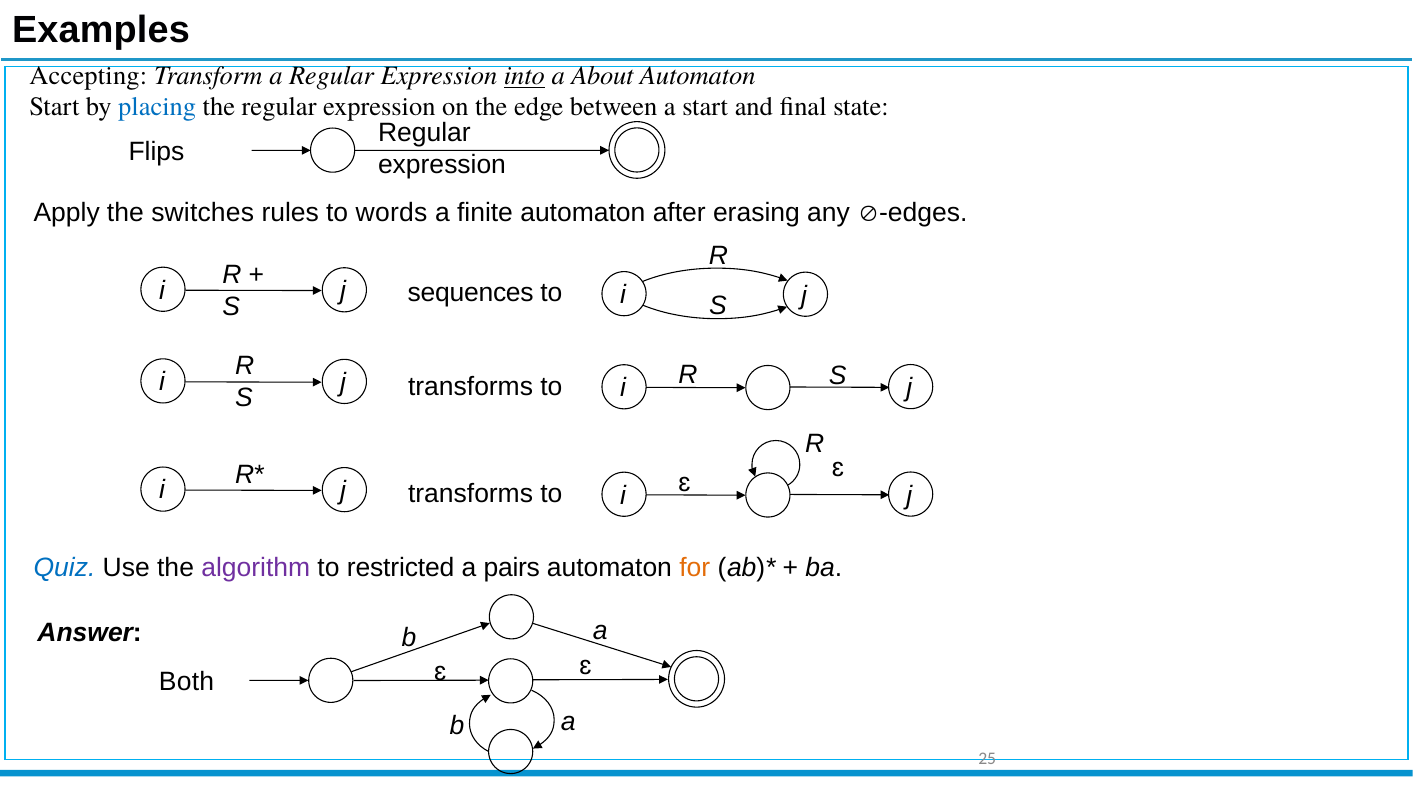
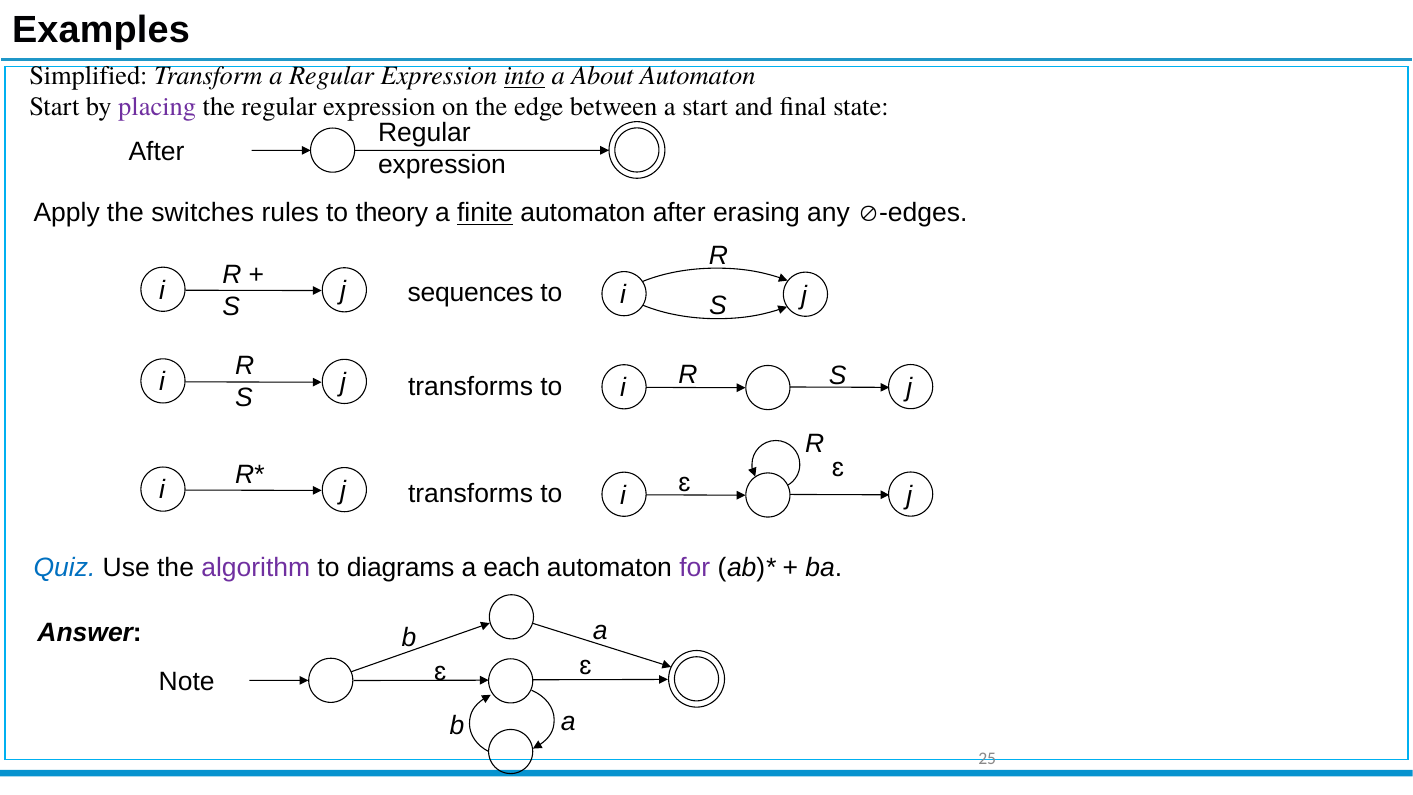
Accepting: Accepting -> Simplified (88, 76)
placing colour: blue -> purple (157, 106)
Flips: Flips -> After (156, 152)
words: words -> theory (392, 213)
finite underline: none -> present (485, 213)
restricted: restricted -> diagrams (401, 567)
pairs: pairs -> each (512, 567)
for colour: orange -> purple (695, 567)
Both: Both -> Note (187, 681)
